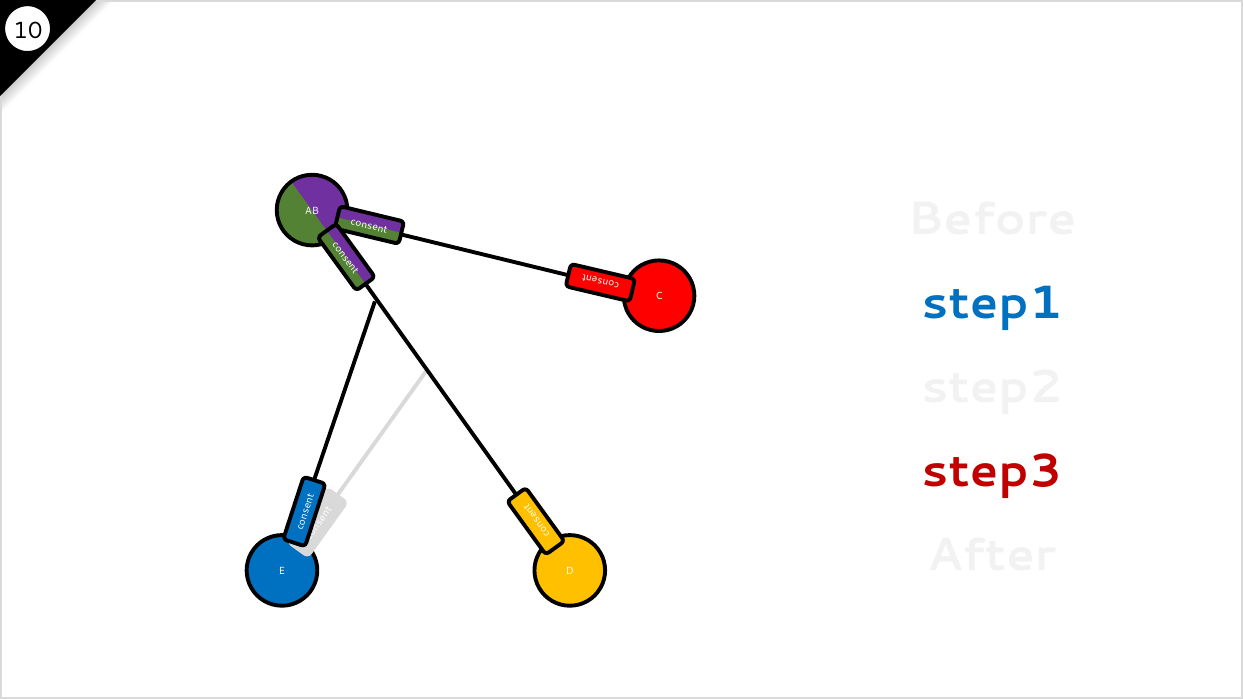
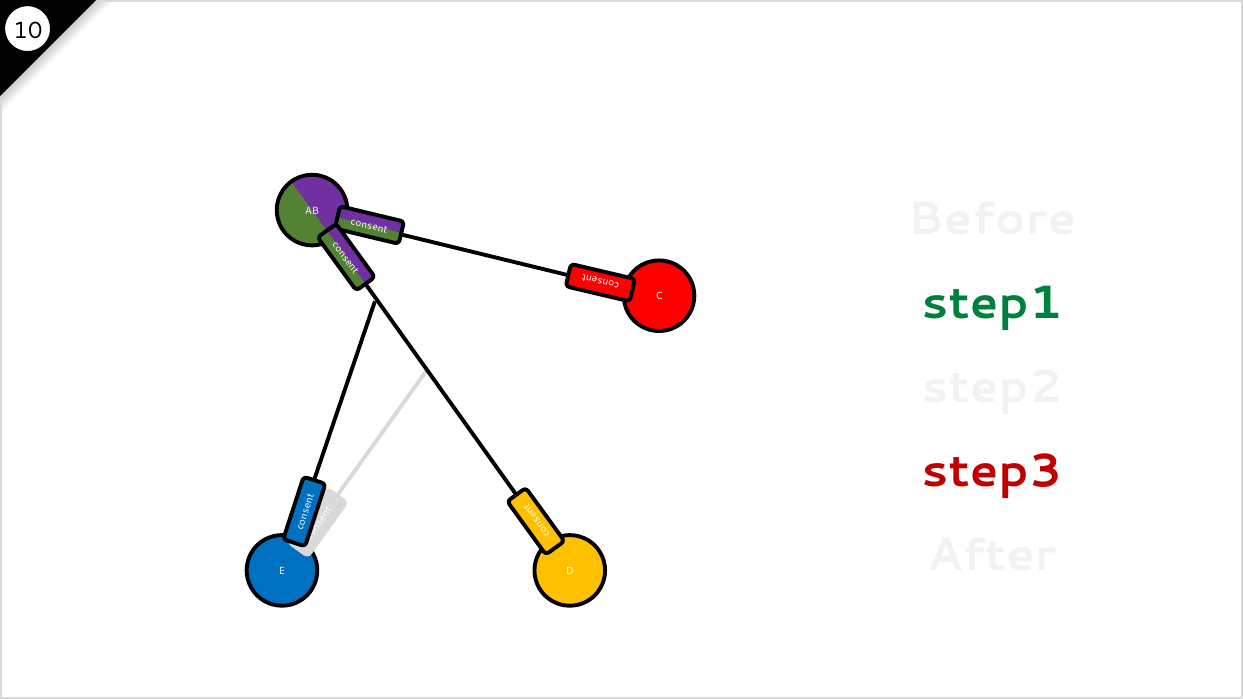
step1 colour: blue -> green (992, 303)
